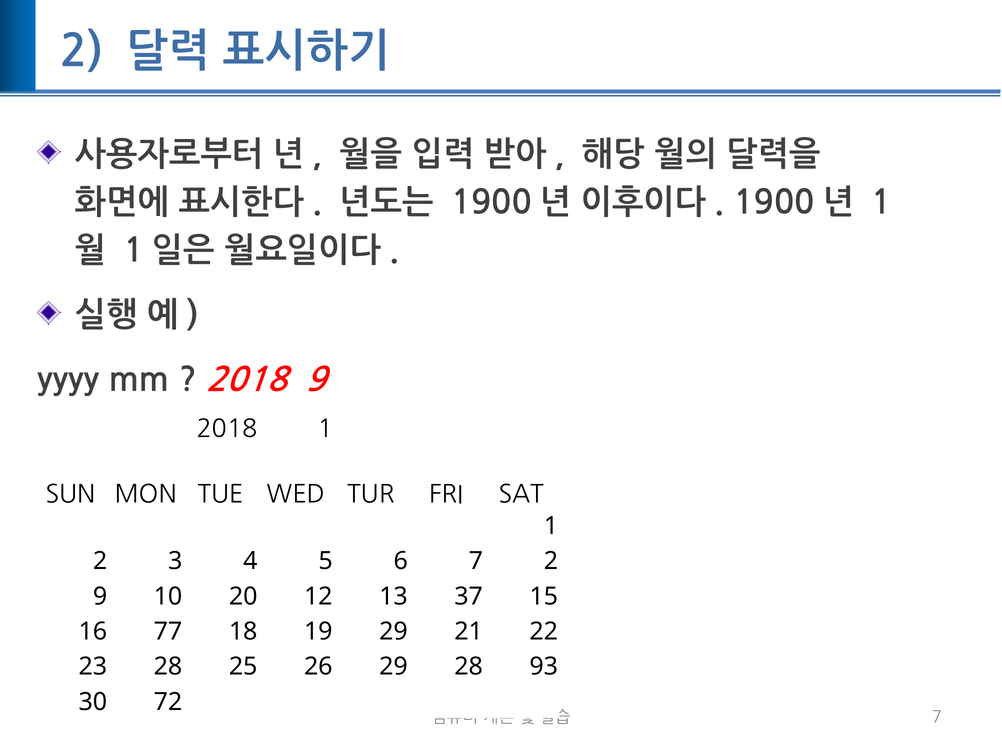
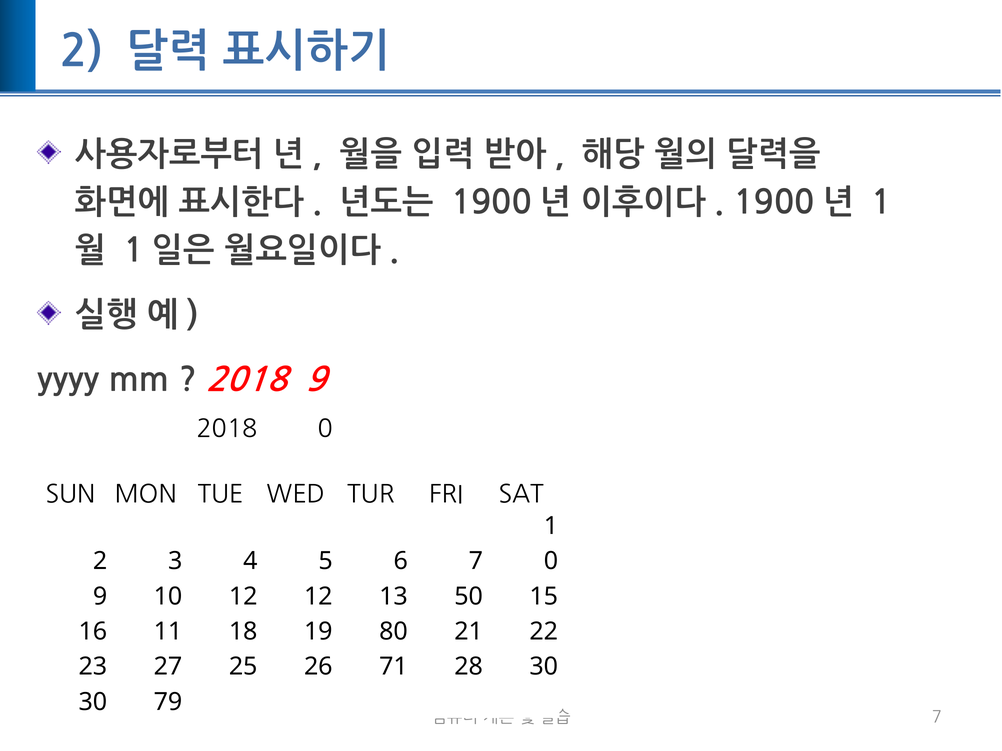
2018 1: 1 -> 0 (325, 429)
6 7 2: 2 -> 0 (551, 562)
10 20: 20 -> 12 (243, 597)
37: 37 -> 50 (469, 597)
77: 77 -> 11 (168, 632)
19 29: 29 -> 80 (393, 632)
23 28: 28 -> 27 (168, 667)
26 29: 29 -> 71 (393, 667)
28 93: 93 -> 30 (544, 667)
72: 72 -> 79 (168, 702)
